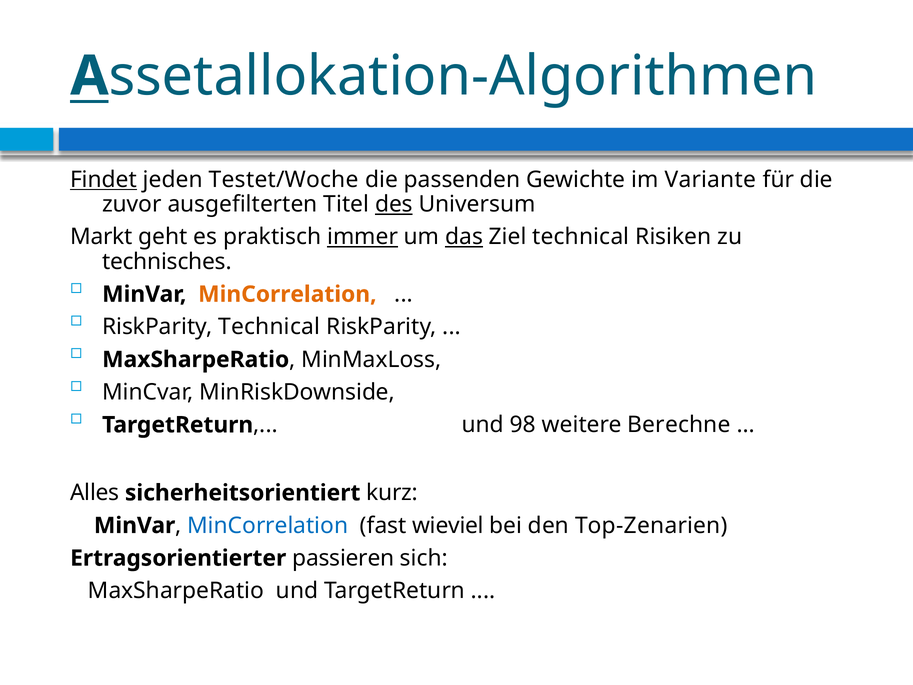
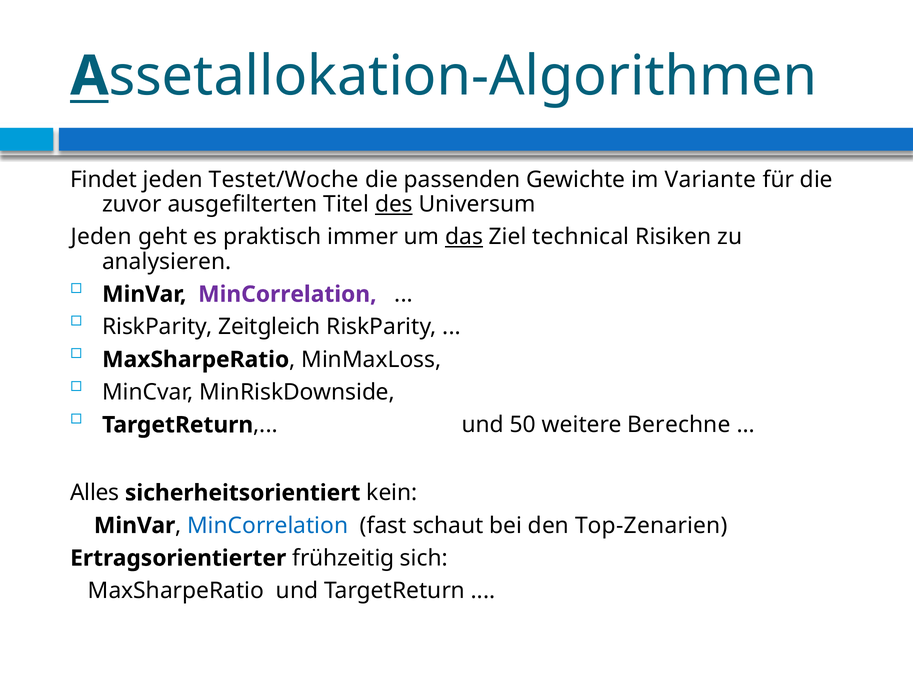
Findet underline: present -> none (104, 180)
Markt: Markt -> Jeden (101, 237)
immer underline: present -> none (363, 237)
technisches: technisches -> analysieren (167, 262)
MinCorrelation colour: orange -> purple (287, 294)
RiskParity Technical: Technical -> Zeitgleich (269, 327)
98: 98 -> 50 (523, 425)
kurz: kurz -> kein (392, 493)
wieviel: wieviel -> schaut (448, 525)
passieren: passieren -> frühzeitig (343, 558)
